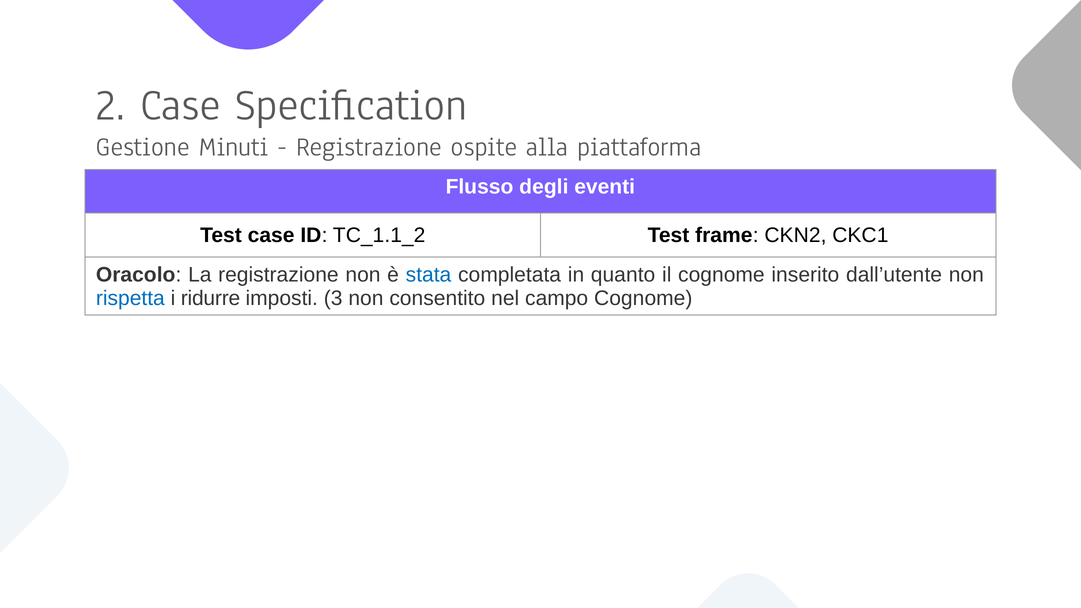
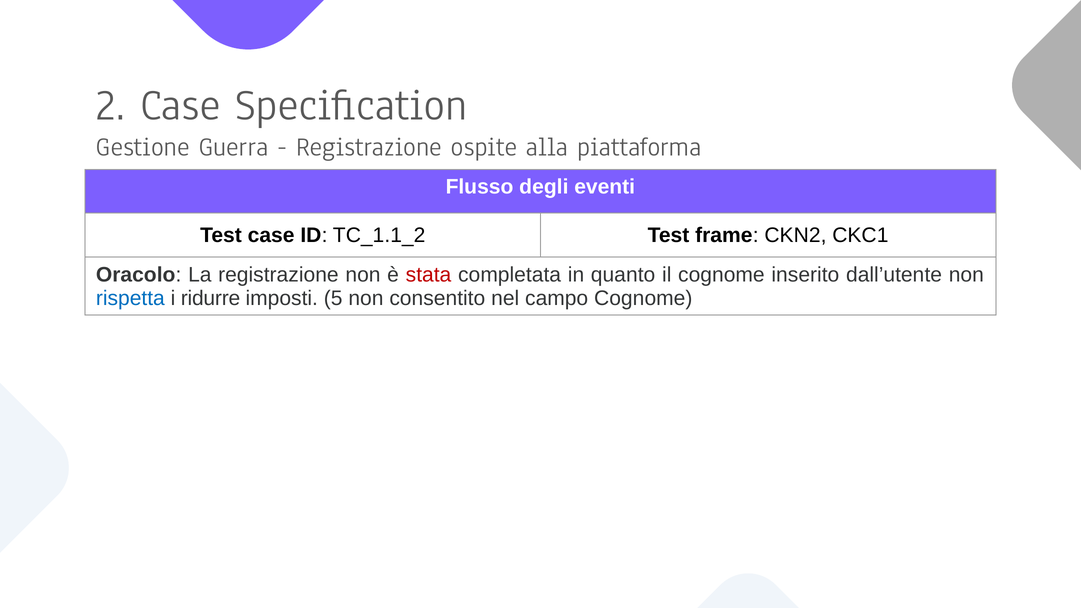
Minuti: Minuti -> Guerra (234, 147)
stata colour: blue -> red (429, 275)
3: 3 -> 5 (333, 298)
